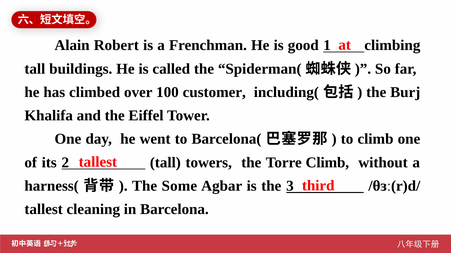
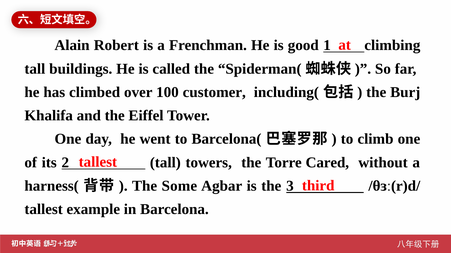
Torre Climb: Climb -> Cared (327, 163)
cleaning: cleaning -> example (93, 210)
